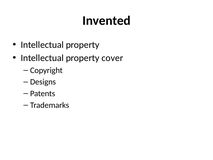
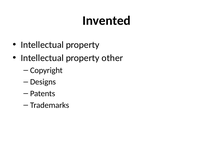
cover: cover -> other (112, 58)
